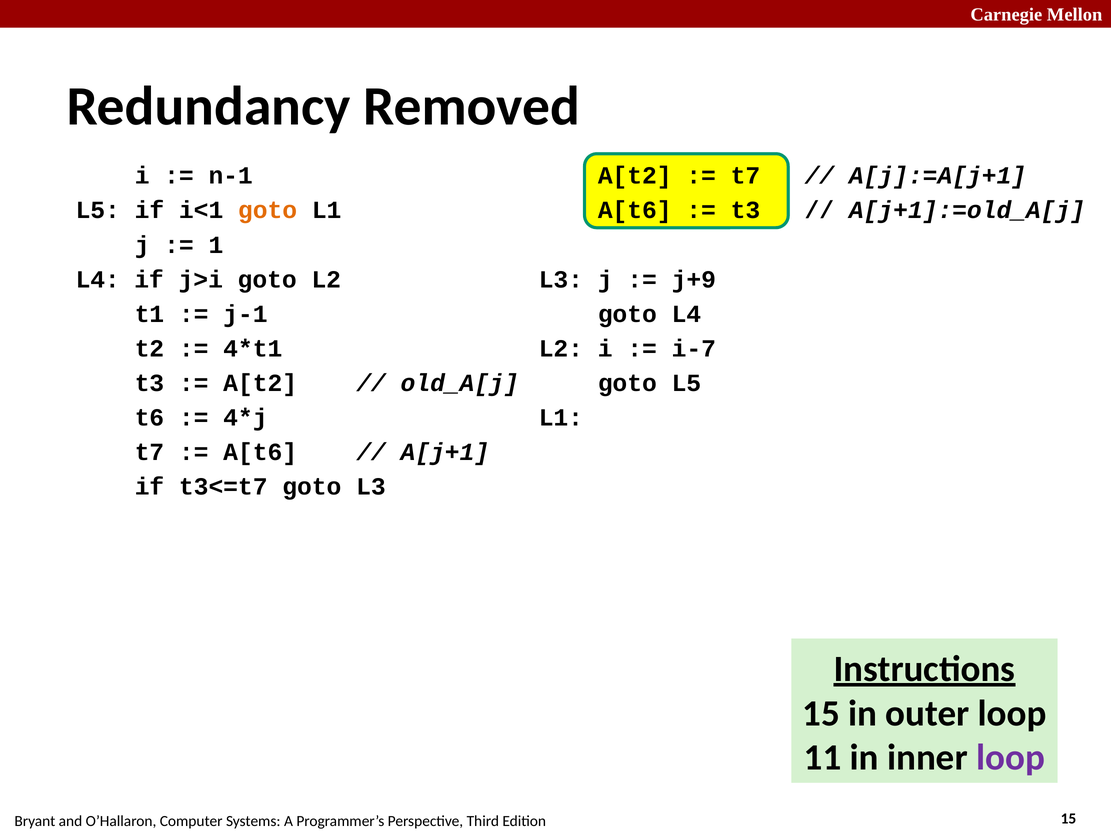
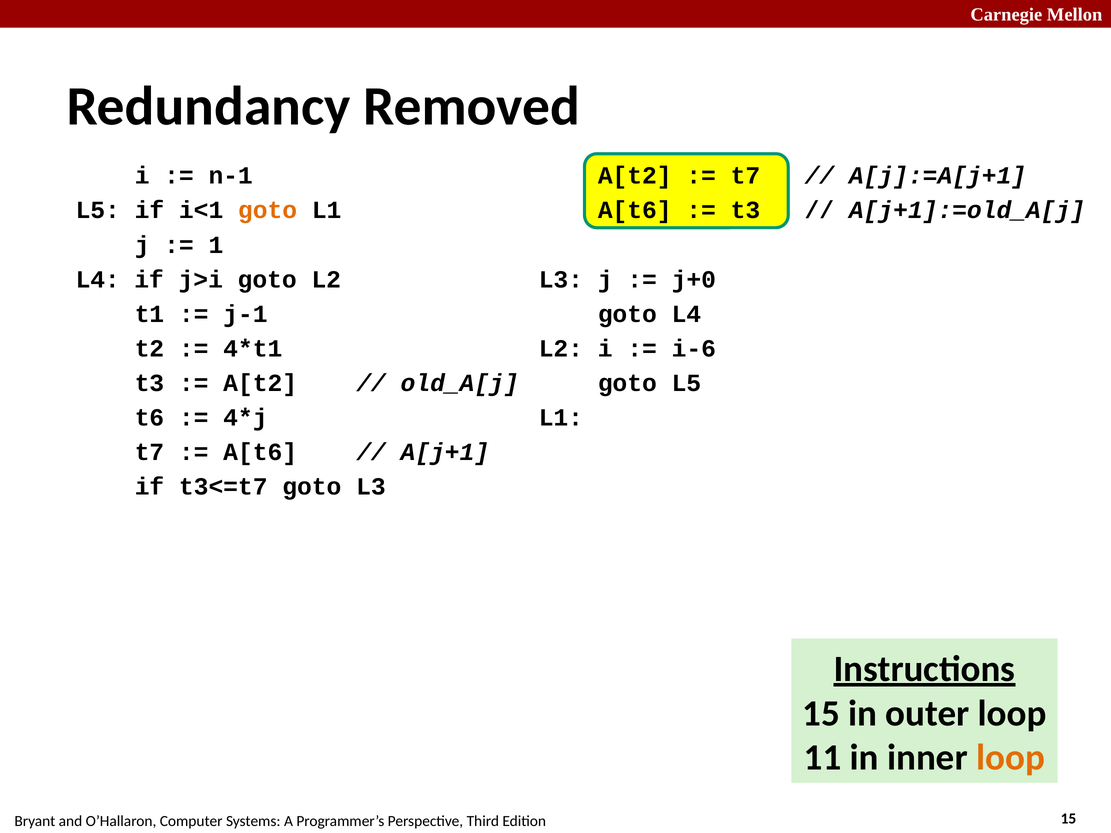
j+9: j+9 -> j+0 (694, 279)
i-7: i-7 -> i-6 (694, 349)
loop colour: purple -> orange (1011, 758)
